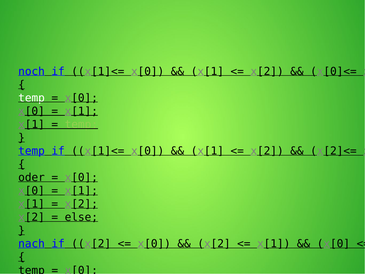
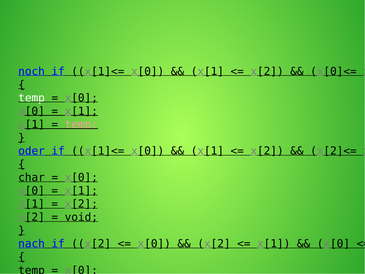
temp colour: light green -> pink (81, 124)
temp: temp -> oder (32, 151)
oder: oder -> char (32, 177)
else: else -> void (81, 217)
